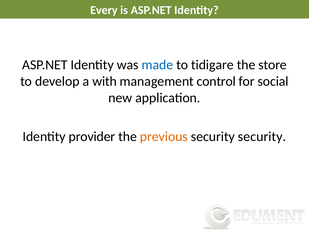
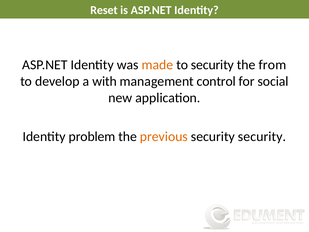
Every: Every -> Reset (104, 10)
made colour: blue -> orange (157, 65)
to tidigare: tidigare -> security (212, 65)
store: store -> from (272, 65)
provider: provider -> problem (92, 136)
